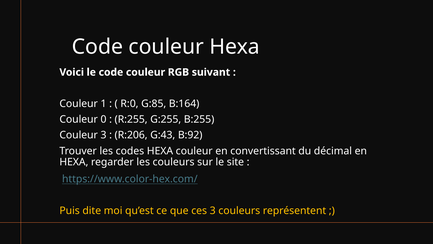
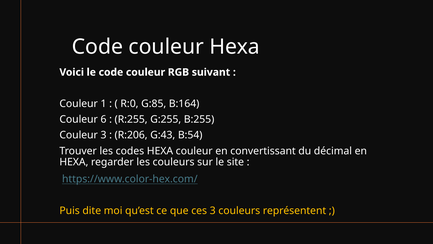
0: 0 -> 6 (104, 119)
B:92: B:92 -> B:54 (190, 135)
